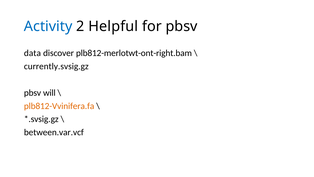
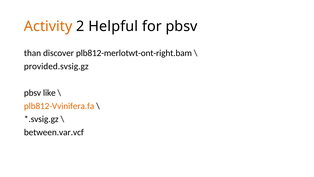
Activity colour: blue -> orange (48, 26)
data: data -> than (32, 53)
currently.svsig.gz: currently.svsig.gz -> provided.svsig.gz (56, 66)
will: will -> like (49, 93)
